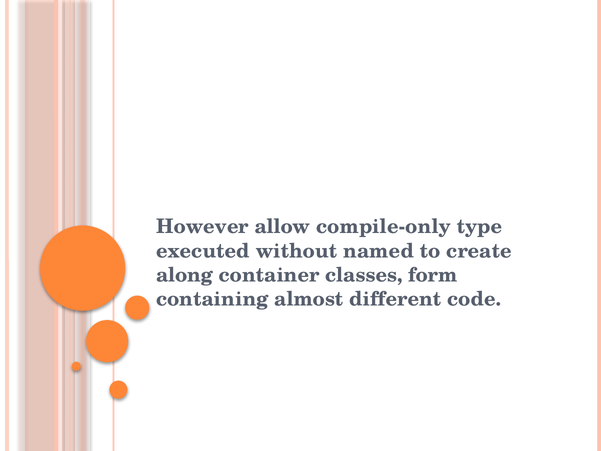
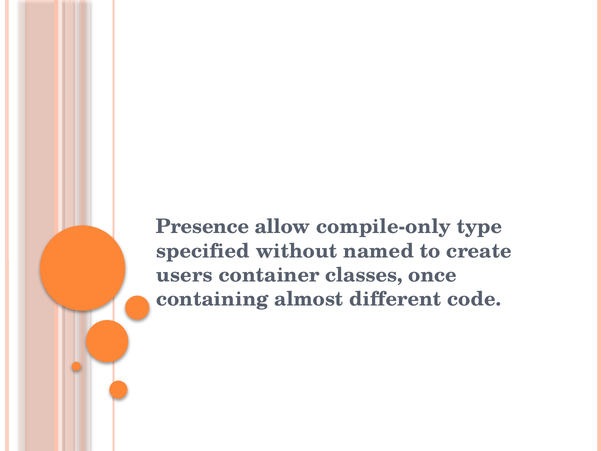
However: However -> Presence (203, 227)
executed: executed -> specified (203, 251)
along: along -> users (184, 275)
form: form -> once (433, 275)
